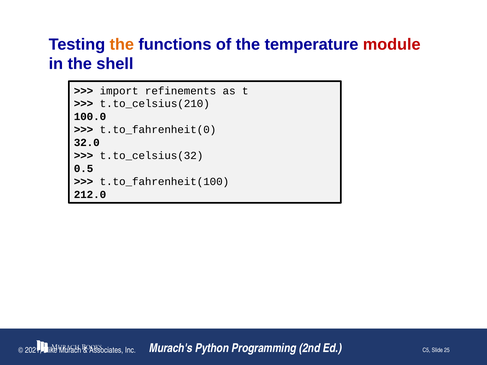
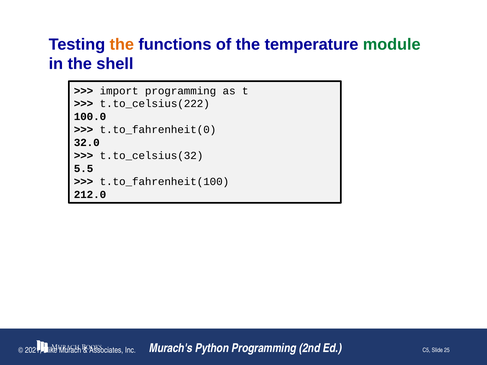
module colour: red -> green (392, 44)
import refinements: refinements -> programming (181, 91)
t.to_celsius(210: t.to_celsius(210 -> t.to_celsius(222 (155, 104)
0.5: 0.5 -> 5.5 (84, 169)
